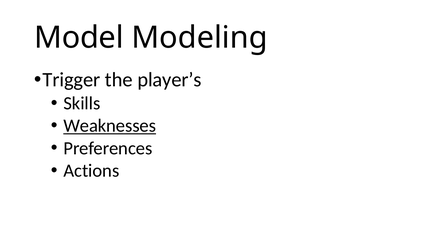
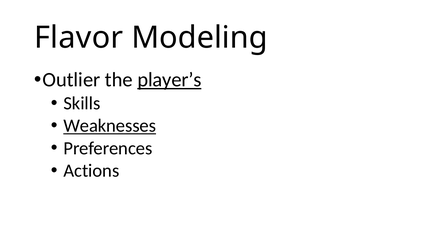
Model: Model -> Flavor (79, 37)
Trigger: Trigger -> Outlier (71, 80)
player’s underline: none -> present (169, 80)
